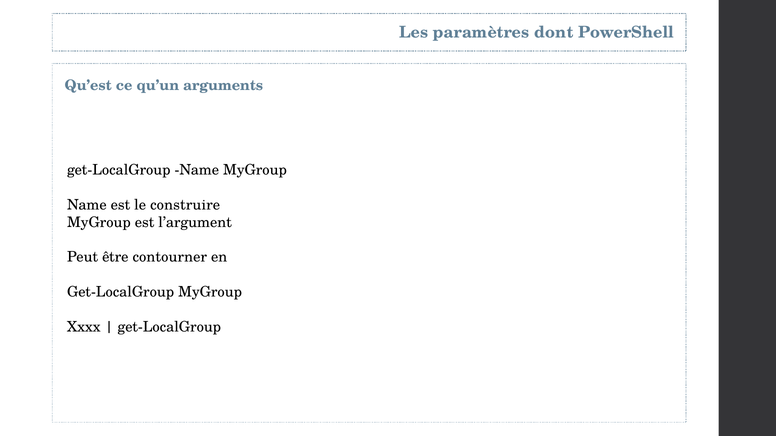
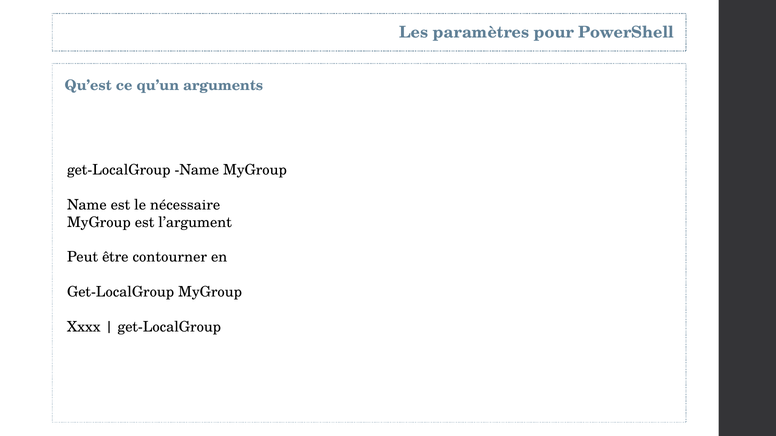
dont: dont -> pour (554, 32)
construire: construire -> nécessaire (185, 205)
